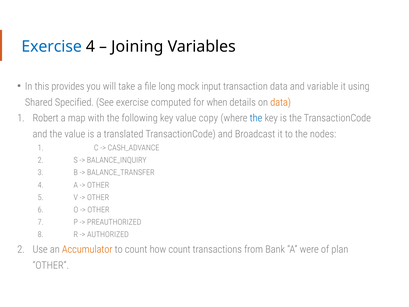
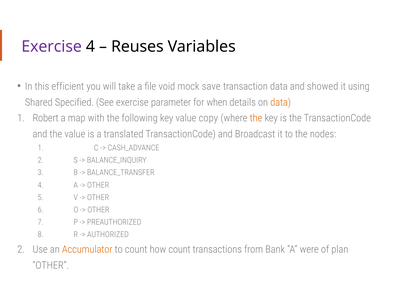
Exercise colour: blue -> purple (52, 46)
Joining: Joining -> Reuses (137, 46)
provides: provides -> efficient (68, 86)
long: long -> void (167, 86)
input: input -> save (211, 86)
variable: variable -> showed (323, 86)
computed: computed -> parameter (171, 102)
the colour: blue -> orange (256, 118)
